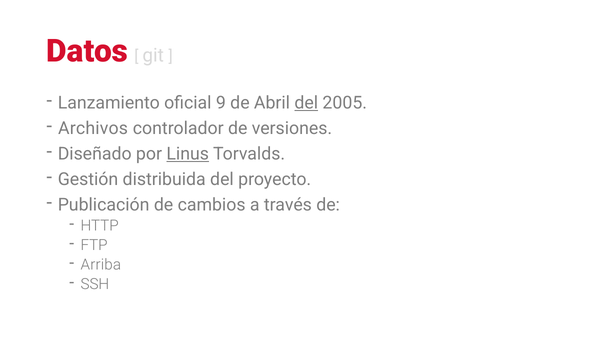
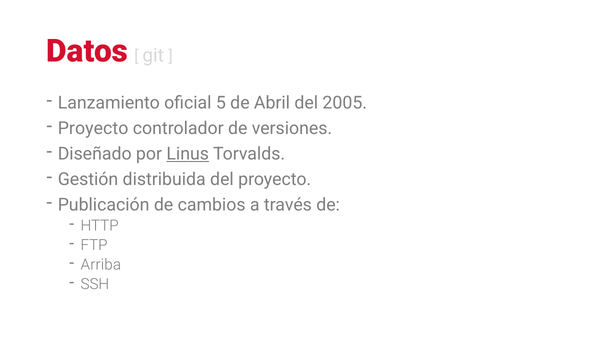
9: 9 -> 5 (221, 103)
del underline: present -> none (306, 103)
Archivos: Archivos -> Proyecto (93, 128)
